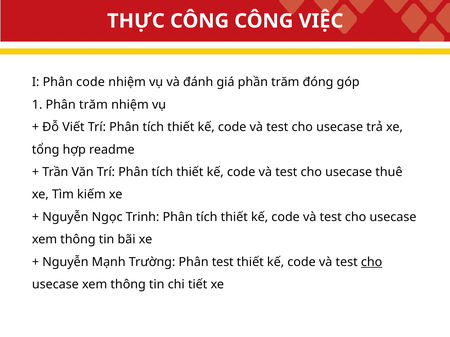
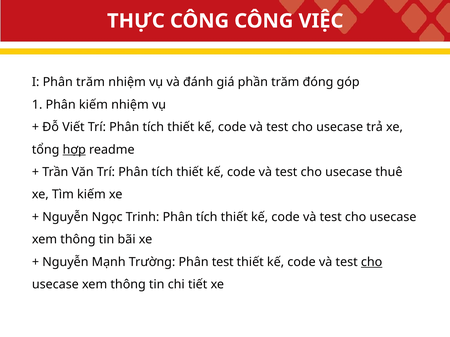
Phân code: code -> trăm (90, 82)
Phân trăm: trăm -> kiếm (93, 105)
hợp underline: none -> present (74, 150)
